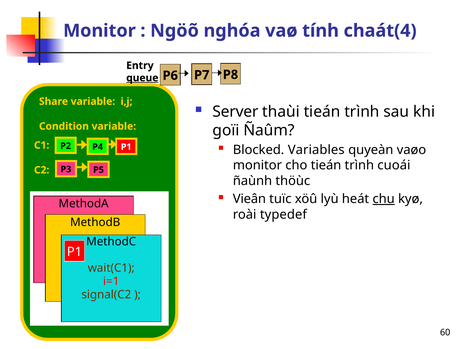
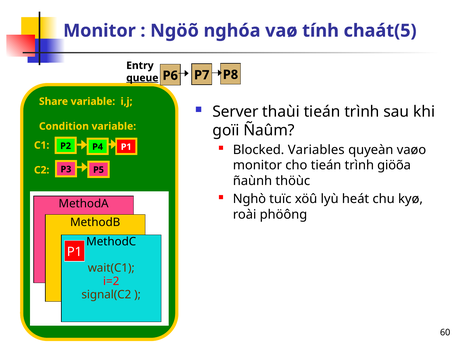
chaát(4: chaát(4 -> chaát(5 (380, 31)
cuoái: cuoái -> giöõa (394, 165)
Vieân: Vieân -> Nghò (249, 199)
chu underline: present -> none (384, 199)
typedef: typedef -> phöông (283, 214)
i=1: i=1 -> i=2 (111, 281)
